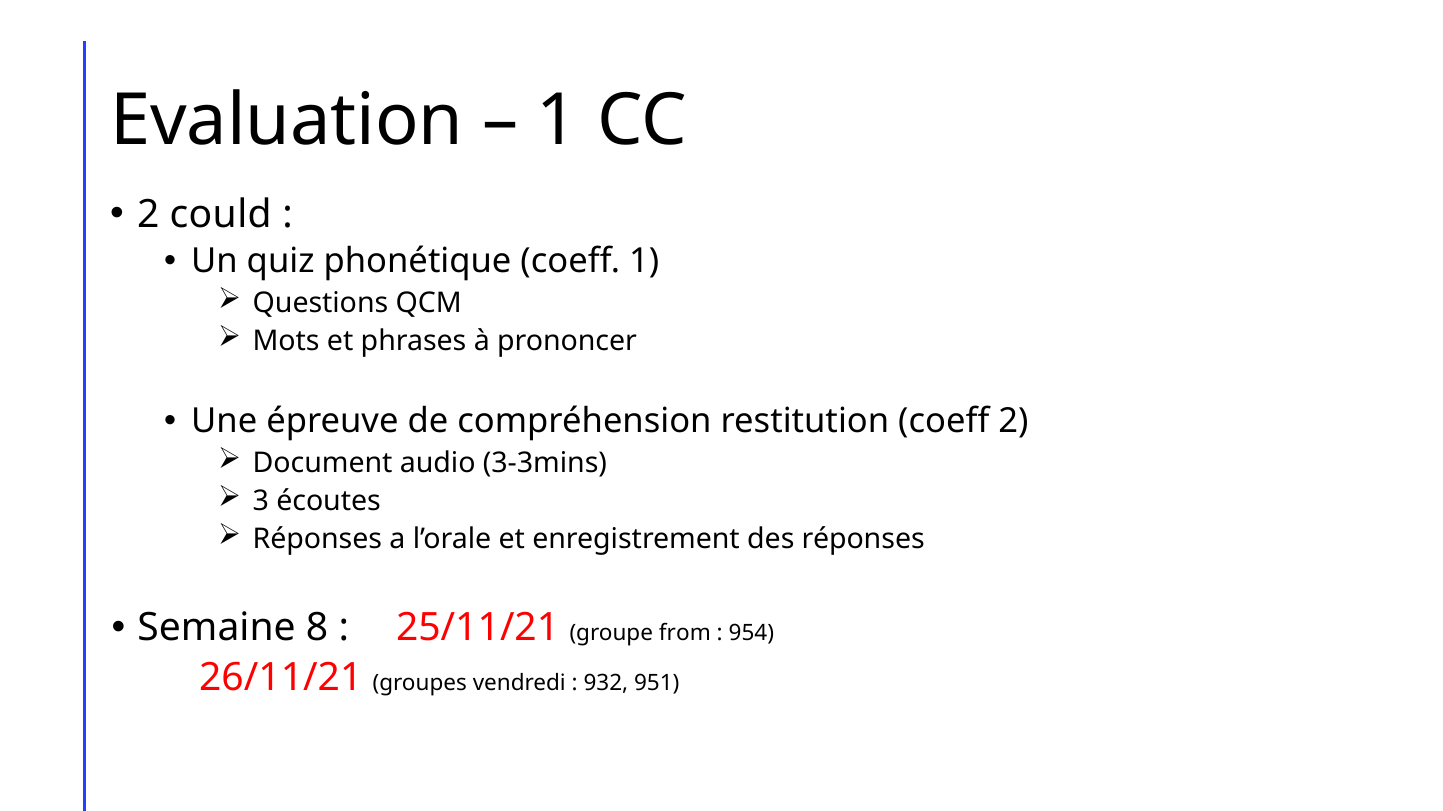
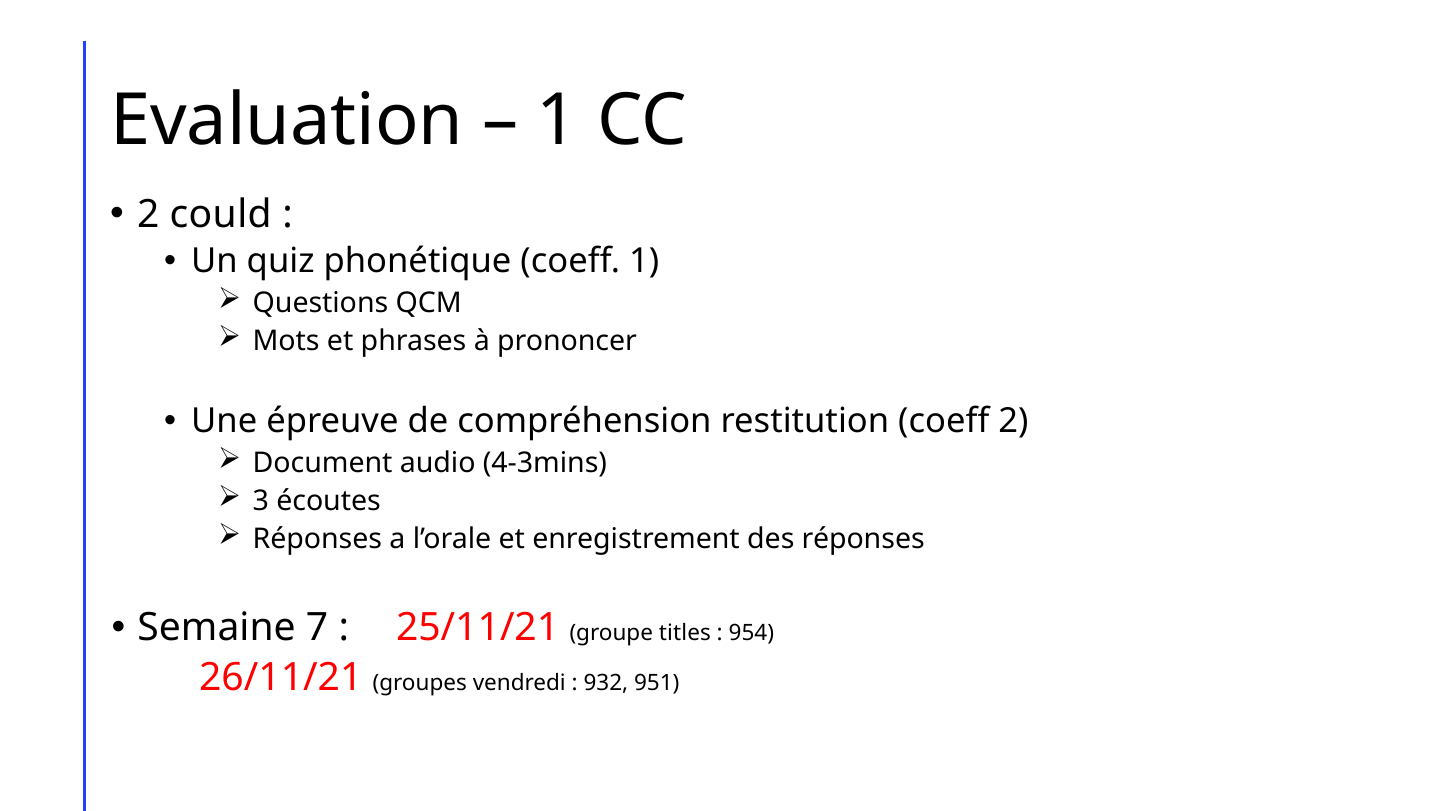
3-3mins: 3-3mins -> 4-3mins (545, 463)
8: 8 -> 7 (317, 629)
from: from -> titles (685, 634)
